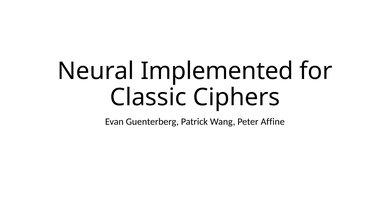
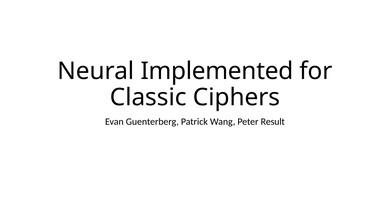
Affine: Affine -> Result (273, 122)
